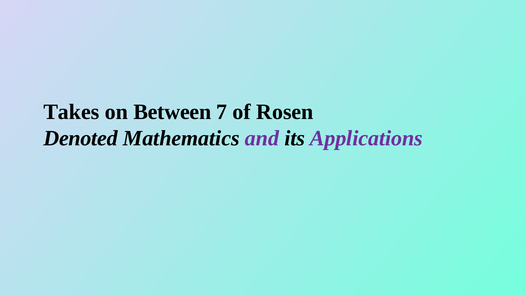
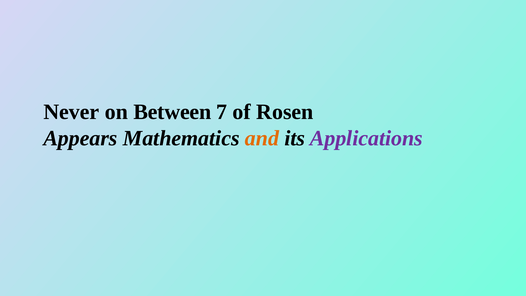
Takes: Takes -> Never (71, 112)
Denoted: Denoted -> Appears (80, 138)
and colour: purple -> orange (262, 138)
